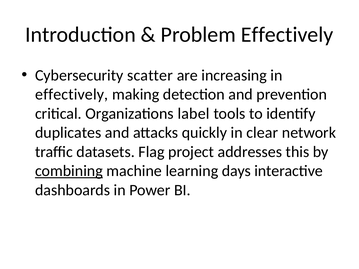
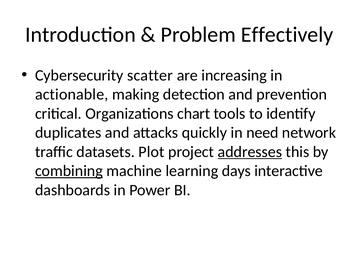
effectively: effectively -> actionable (72, 94)
label: label -> chart (194, 114)
clear: clear -> need (262, 133)
Flag: Flag -> Plot (151, 152)
addresses underline: none -> present (250, 152)
